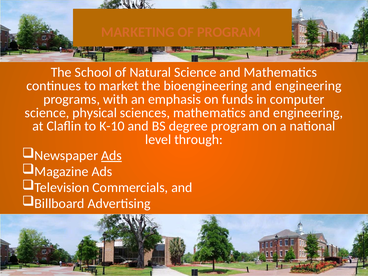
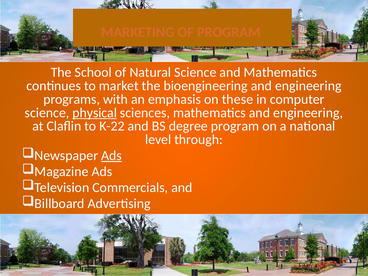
funds: funds -> these (237, 99)
physical underline: none -> present (95, 113)
K-10: K-10 -> K-22 (112, 126)
